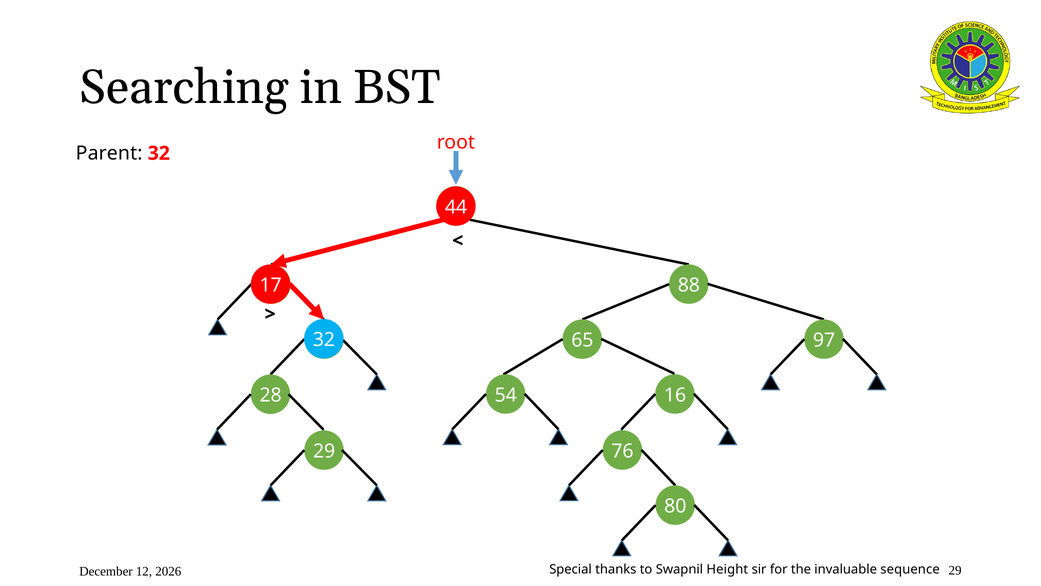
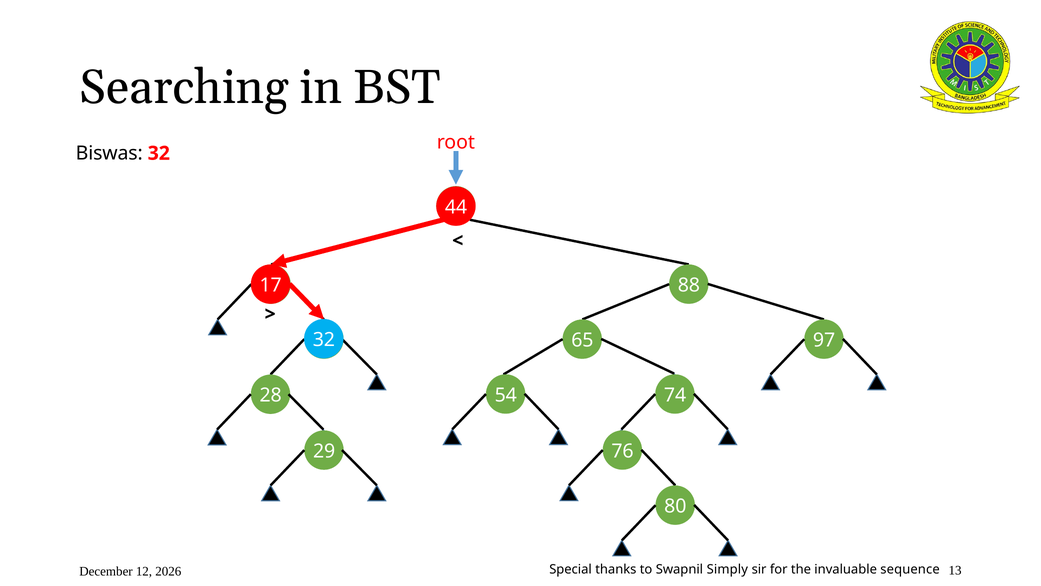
Parent: Parent -> Biswas (109, 153)
16: 16 -> 74 (675, 395)
29: 29 -> 13 (955, 570)
Height: Height -> Simply (727, 569)
